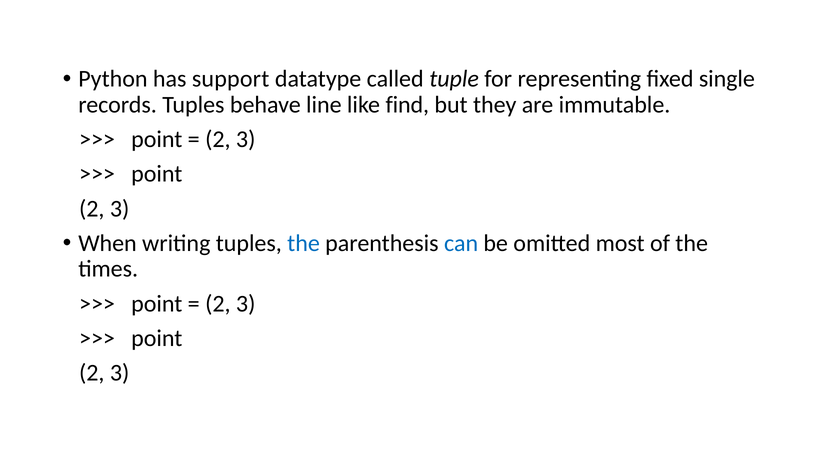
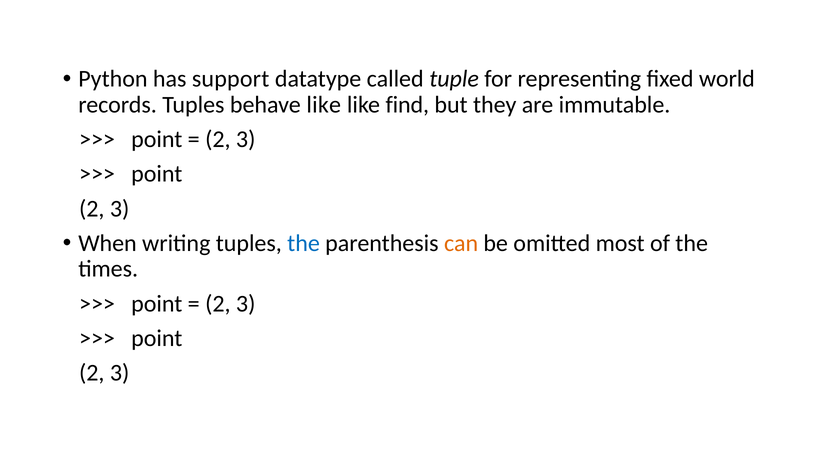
single: single -> world (727, 79)
behave line: line -> like (324, 105)
can colour: blue -> orange (461, 243)
